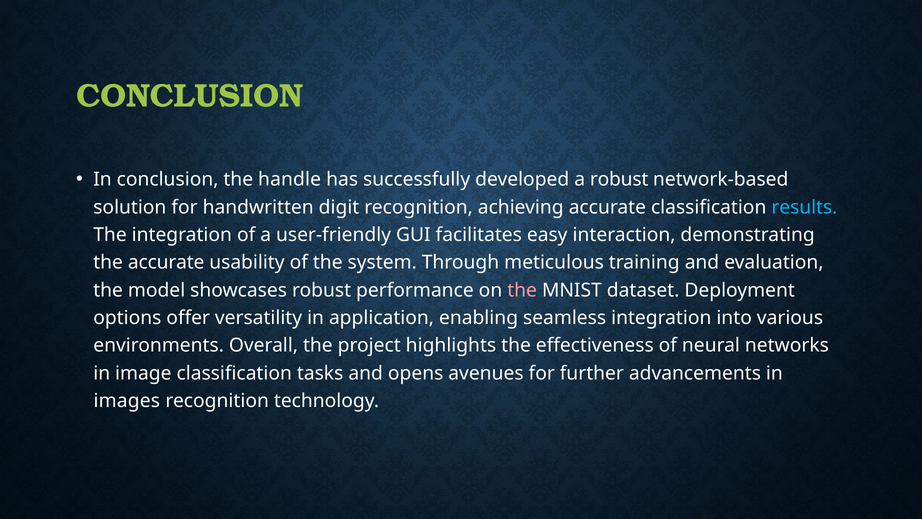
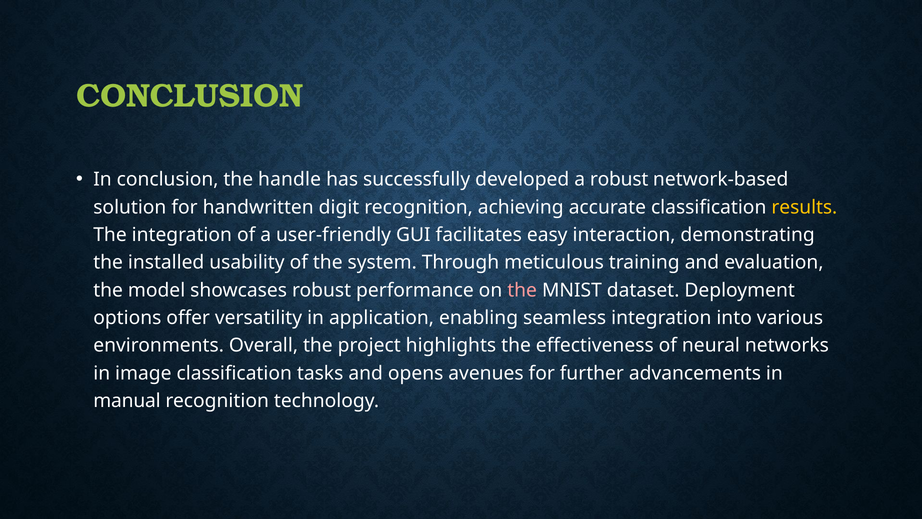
results colour: light blue -> yellow (804, 207)
the accurate: accurate -> installed (166, 262)
images: images -> manual (127, 401)
